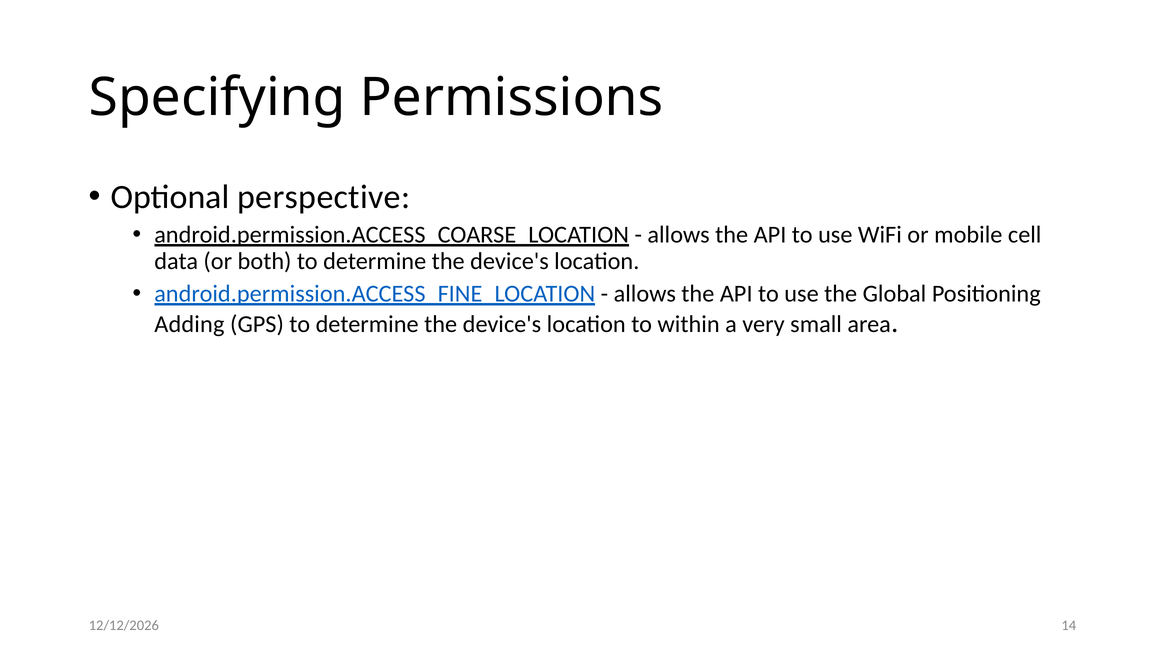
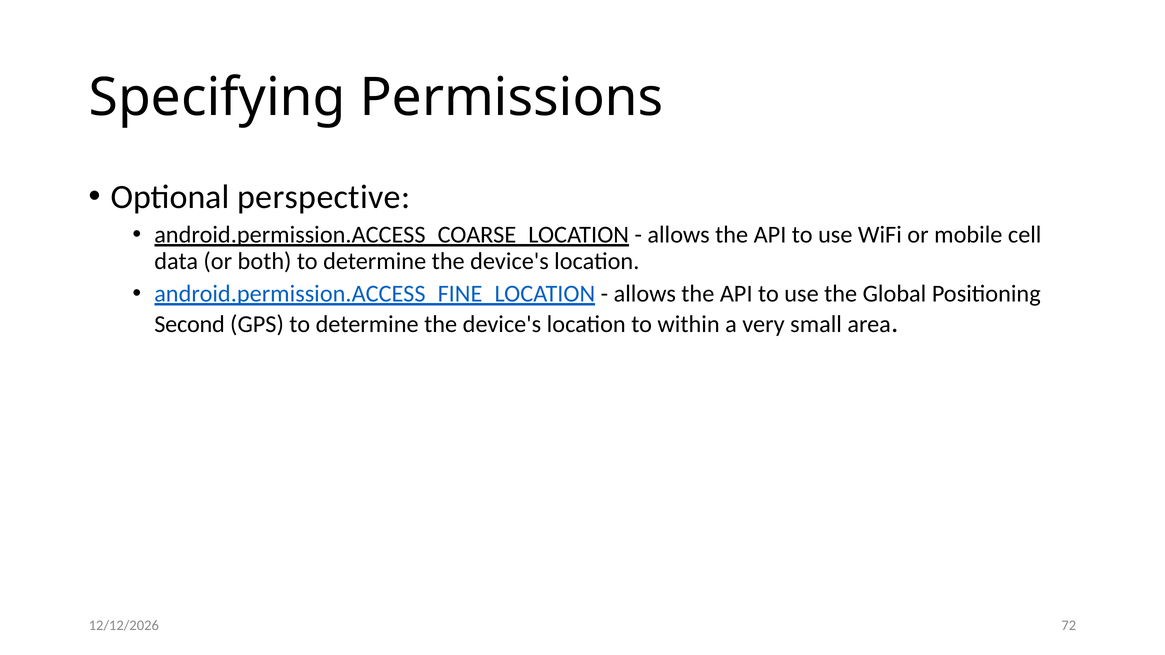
Adding: Adding -> Second (190, 325)
14: 14 -> 72 (1069, 626)
